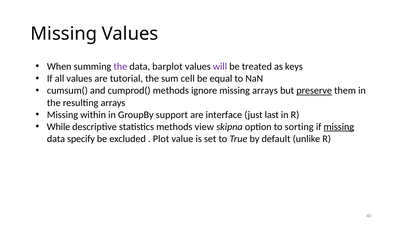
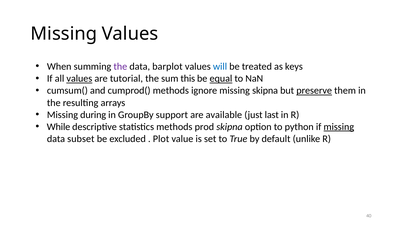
will colour: purple -> blue (220, 67)
values underline: none -> present (79, 79)
cell: cell -> this (188, 79)
equal underline: none -> present (221, 79)
missing arrays: arrays -> skipna (265, 91)
within: within -> during (93, 115)
interface: interface -> available (224, 115)
view: view -> prod (204, 127)
sorting: sorting -> python (299, 127)
specify: specify -> subset (81, 139)
